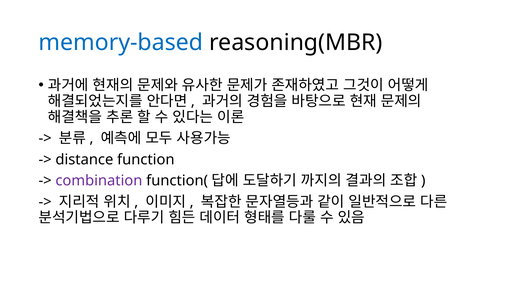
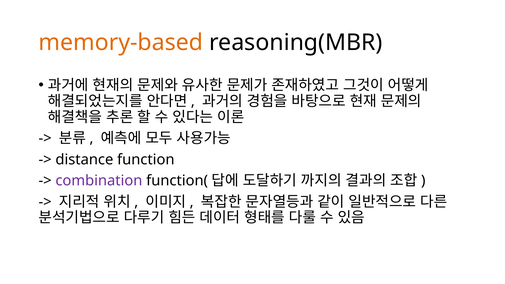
memory-based colour: blue -> orange (121, 42)
